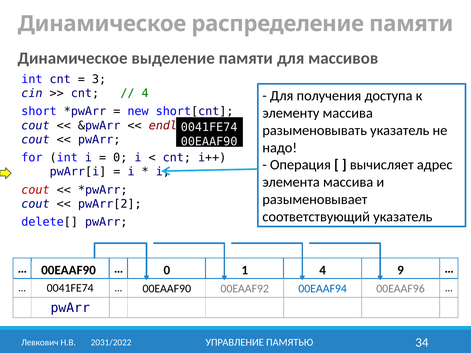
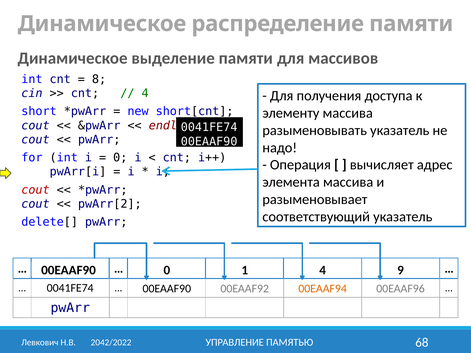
3: 3 -> 8 (99, 79)
00EAAF94 colour: blue -> orange (323, 289)
34: 34 -> 68 (422, 343)
2031/2022: 2031/2022 -> 2042/2022 (111, 343)
